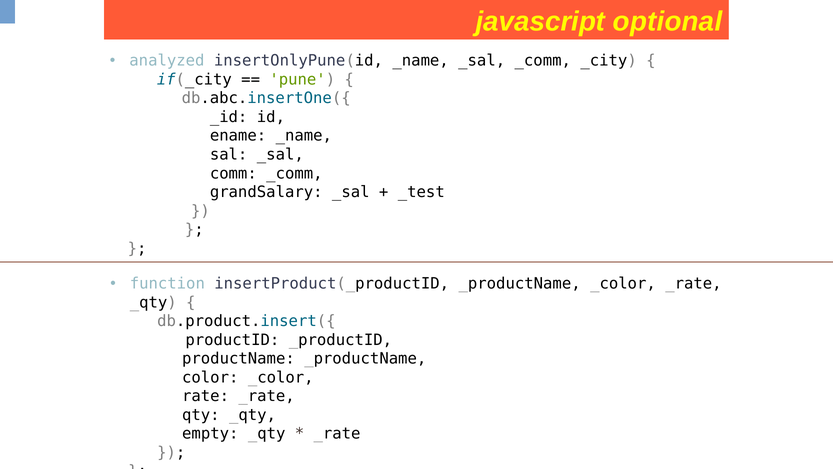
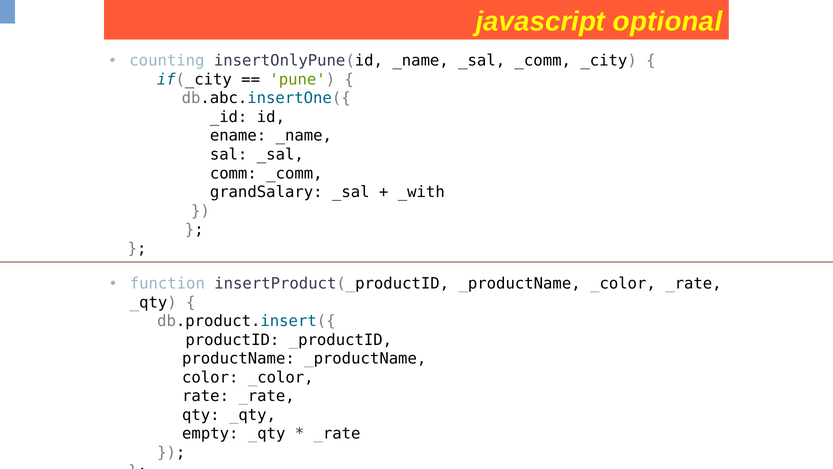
analyzed: analyzed -> counting (167, 61)
_test: _test -> _with (421, 192)
